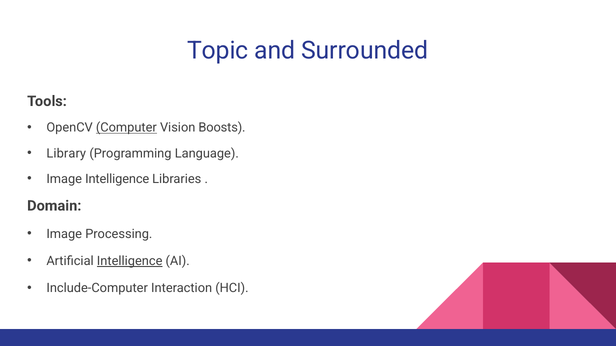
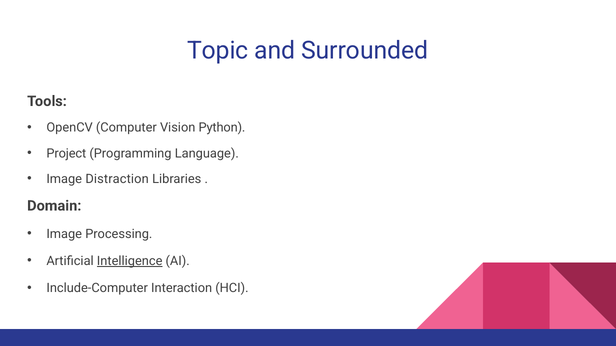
Computer underline: present -> none (126, 128)
Boosts: Boosts -> Python (222, 128)
Library: Library -> Project (66, 154)
Image Intelligence: Intelligence -> Distraction (117, 179)
